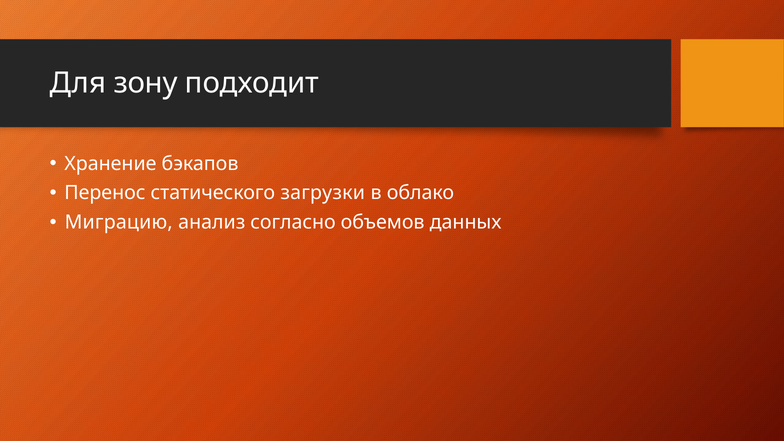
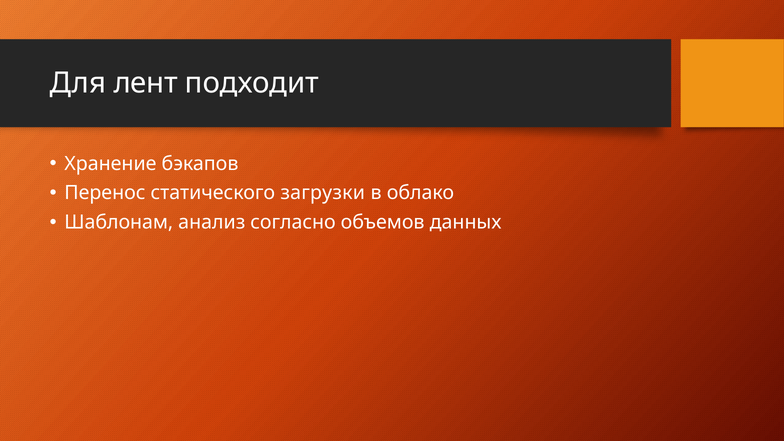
зону: зону -> лент (146, 83)
Миграцию: Миграцию -> Шаблонам (119, 222)
